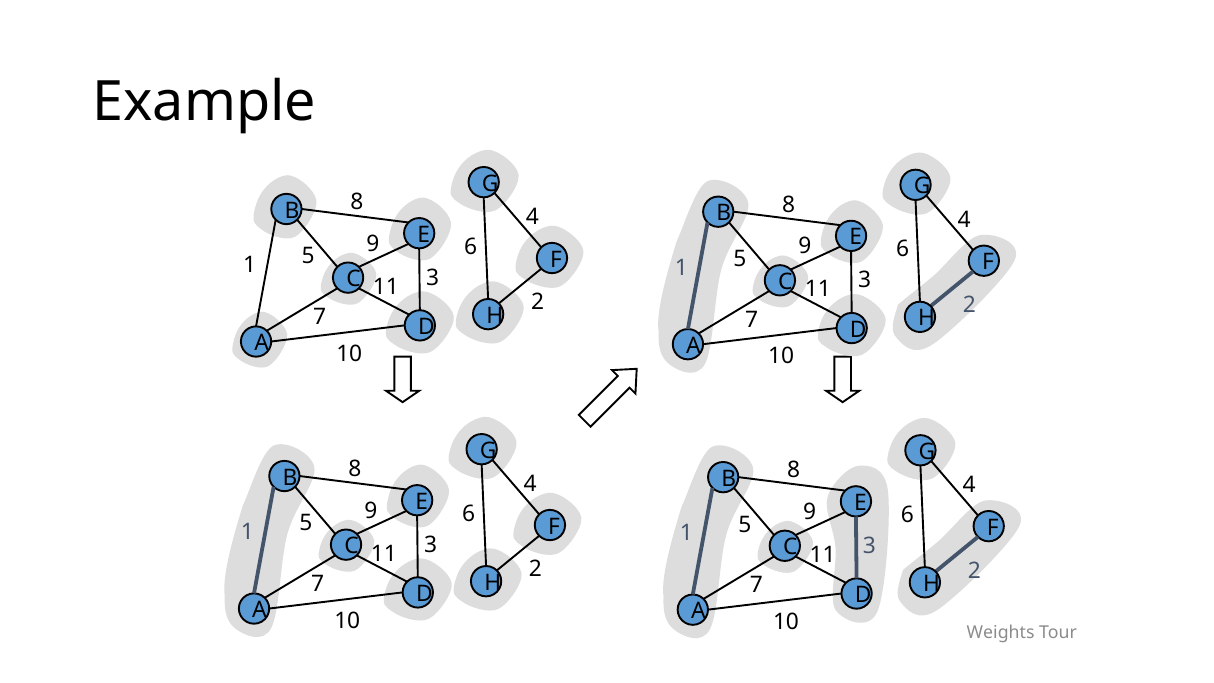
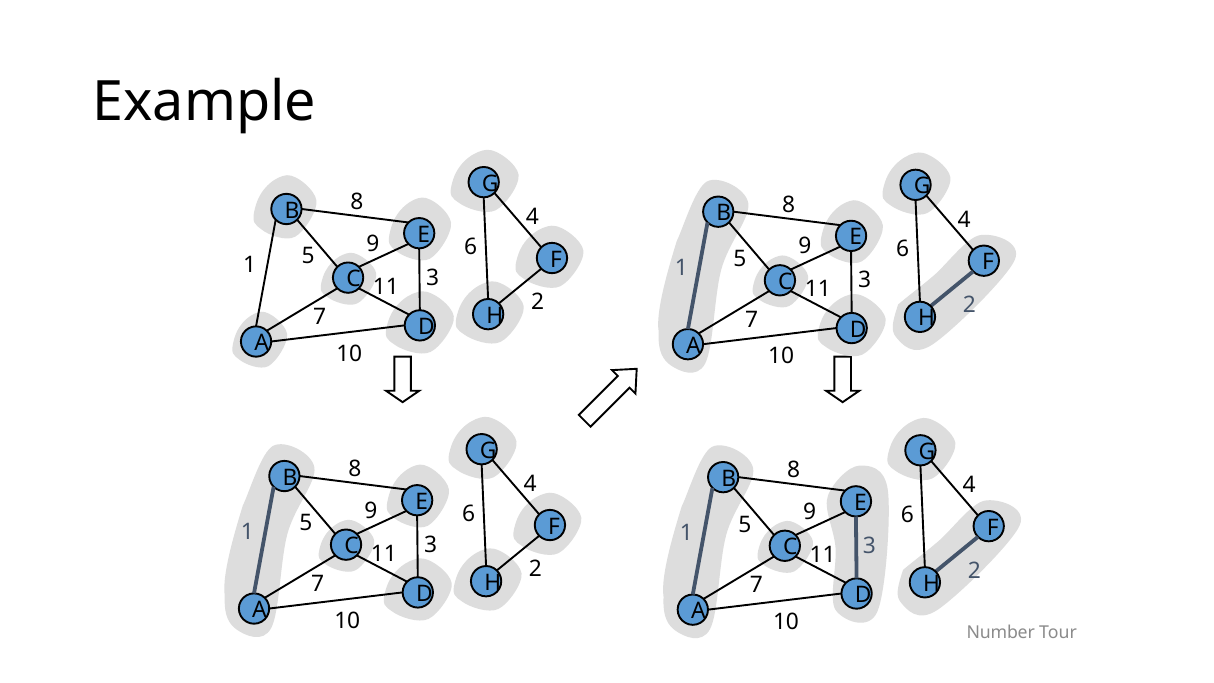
Weights: Weights -> Number (1001, 632)
